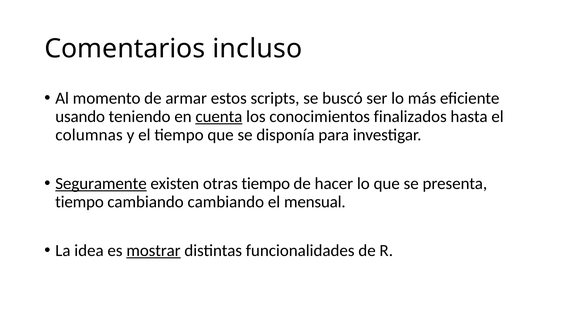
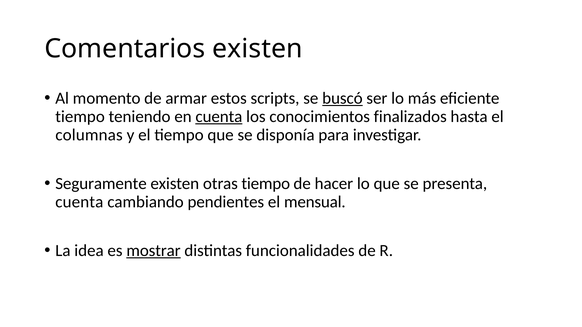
Comentarios incluso: incluso -> existen (257, 49)
buscó underline: none -> present (342, 98)
usando: usando -> tiempo (80, 117)
Seguramente underline: present -> none (101, 184)
tiempo: tiempo -> cuenta (79, 202)
cambiando cambiando: cambiando -> pendientes (226, 202)
